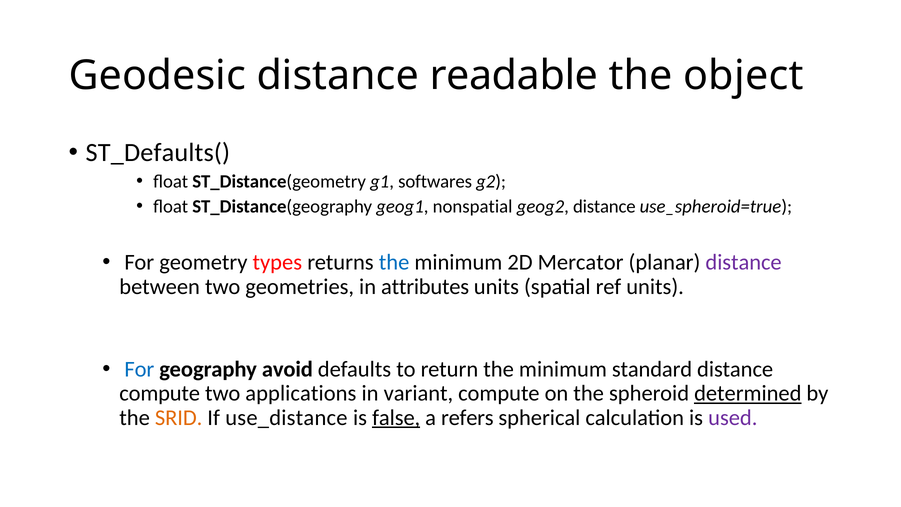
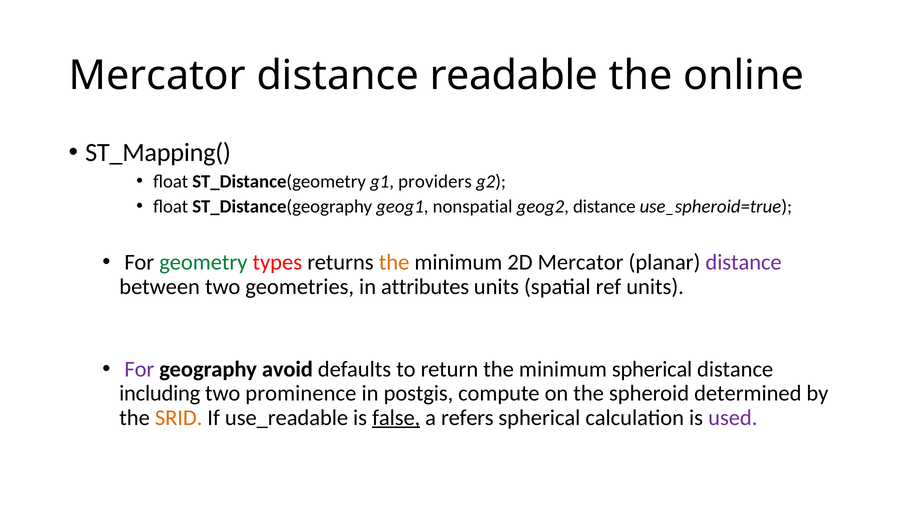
Geodesic: Geodesic -> Mercator (157, 76)
object: object -> online (744, 76)
ST_Defaults(: ST_Defaults( -> ST_Mapping( (158, 152)
softwares: softwares -> providers (435, 181)
geometry colour: black -> green (203, 262)
the colour: blue -> orange (394, 262)
For colour: blue -> purple (139, 369)
minimum standard: standard -> spherical (652, 369)
compute: compute -> including (160, 393)
applications: applications -> prominence (301, 393)
variant: variant -> postgis (418, 393)
determined underline: present -> none (748, 393)
use_distance: use_distance -> use_readable (287, 418)
